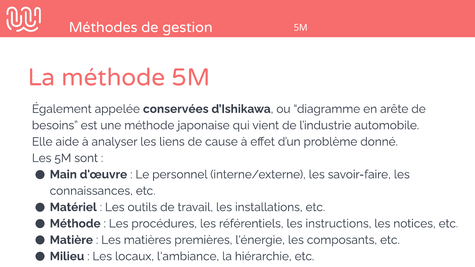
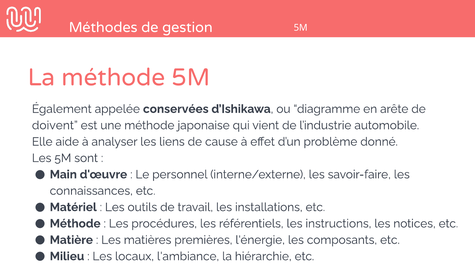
besoins: besoins -> doivent (55, 125)
